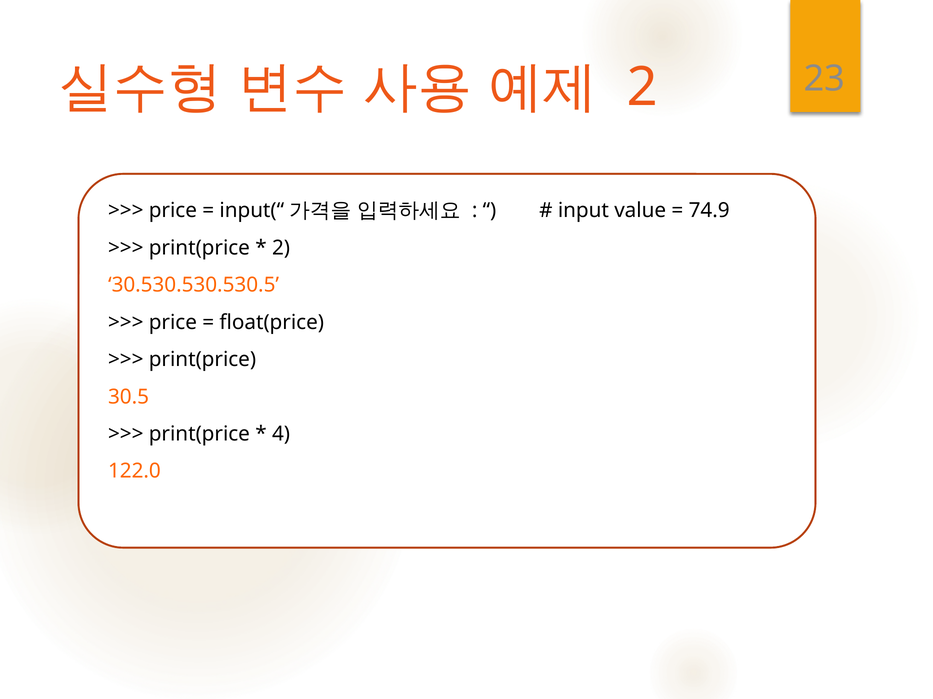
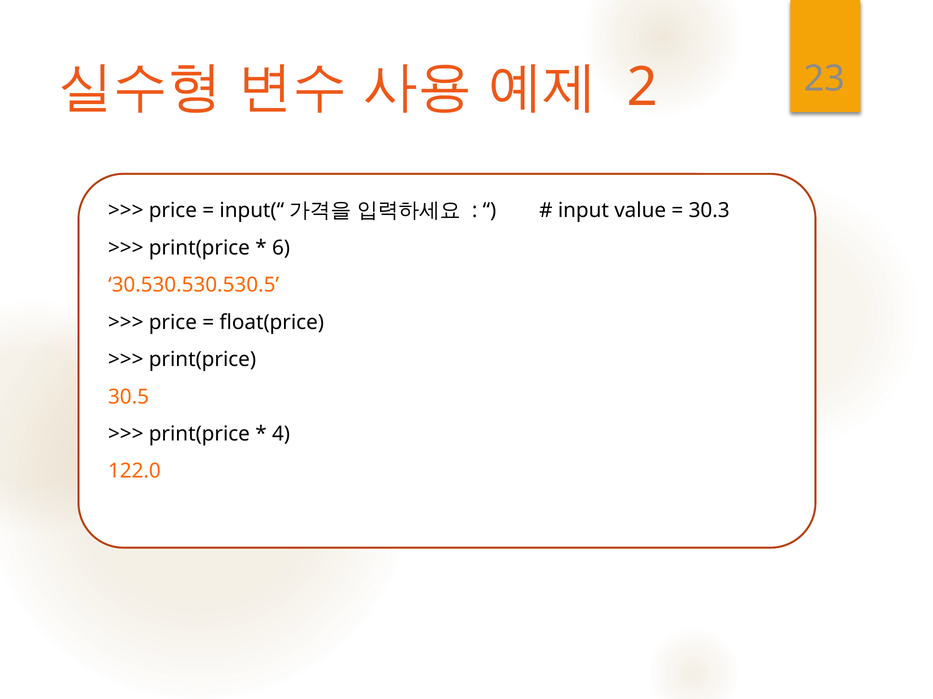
74.9: 74.9 -> 30.3 (709, 211)
2: 2 -> 6 (281, 248)
